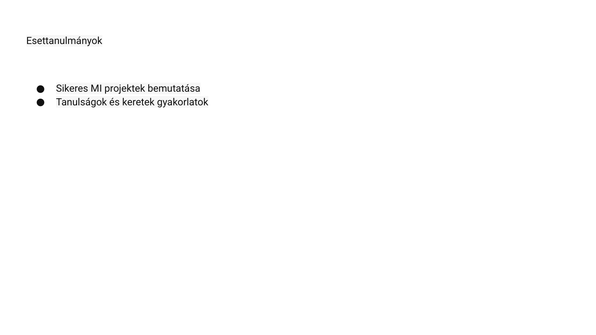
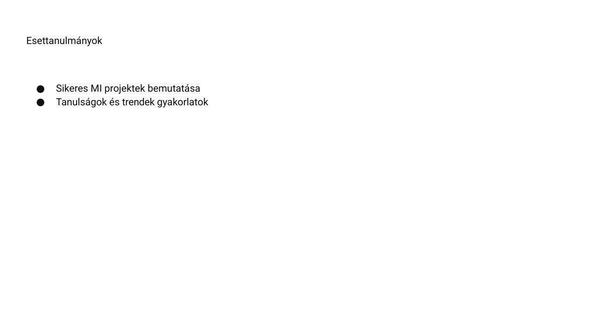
keretek: keretek -> trendek (138, 102)
